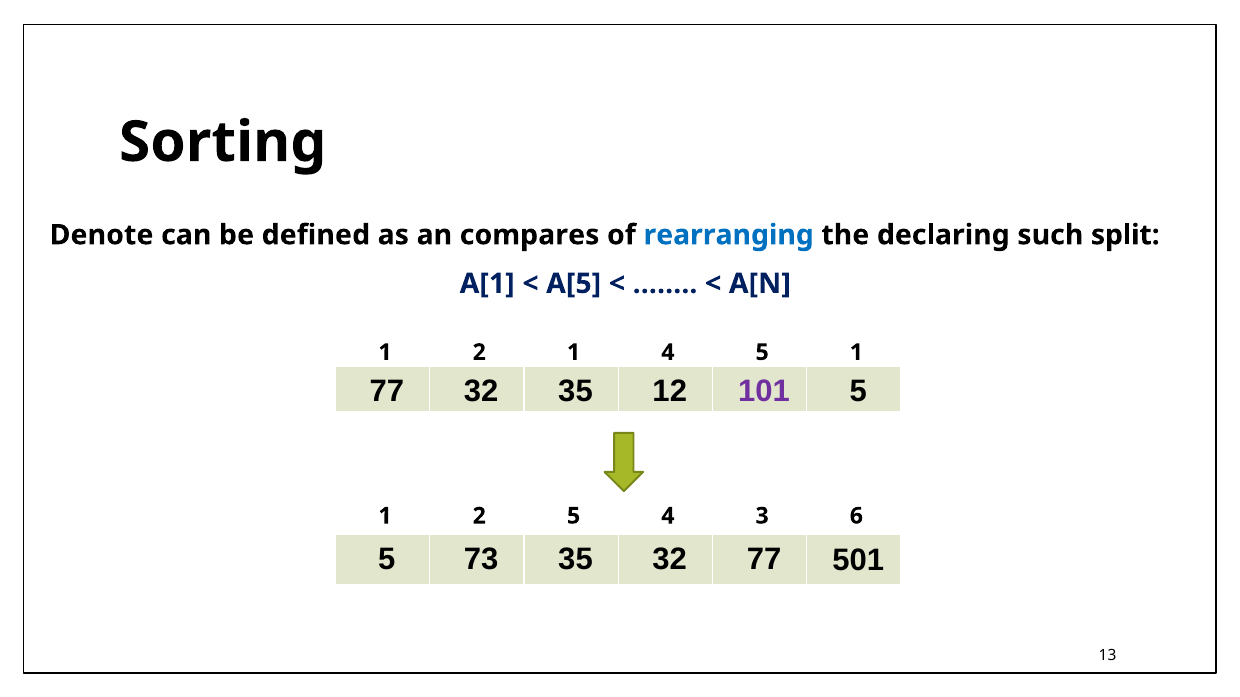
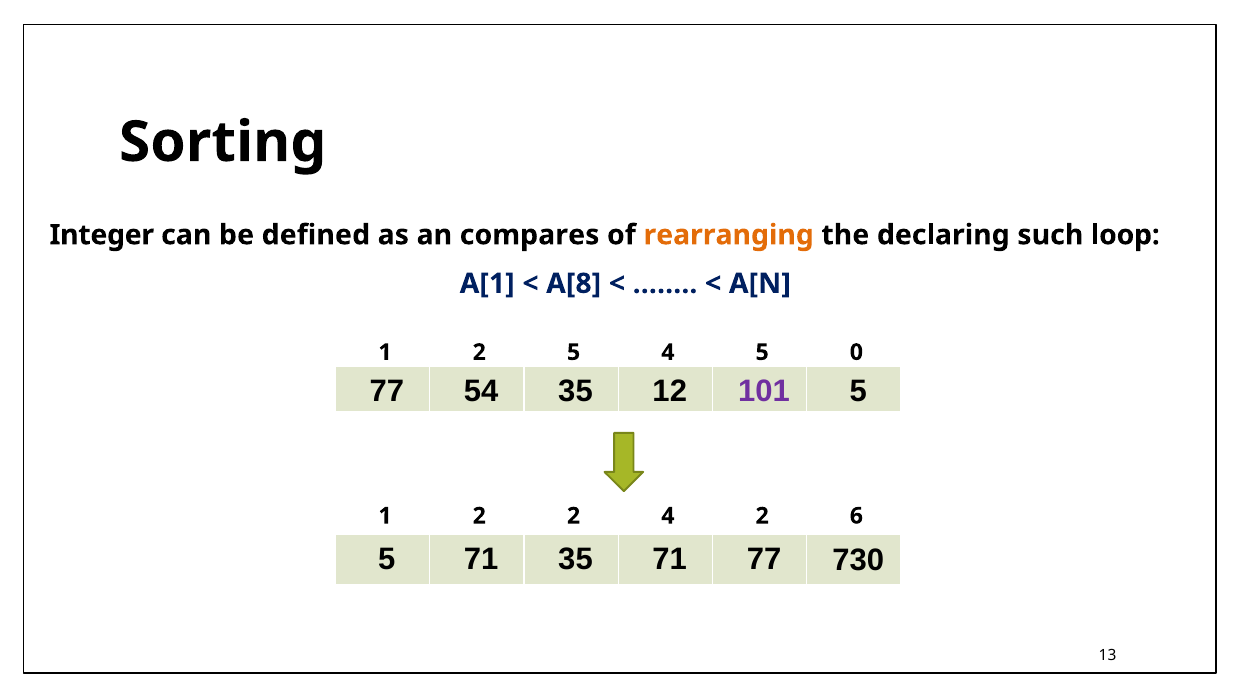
Denote: Denote -> Integer (102, 235)
rearranging colour: blue -> orange (729, 235)
split: split -> loop (1125, 235)
A[5: A[5 -> A[8 (574, 284)
2 1: 1 -> 5 (574, 353)
4 5 1: 1 -> 0 (856, 353)
77 32: 32 -> 54 (481, 392)
2 5: 5 -> 2 (574, 516)
4 3: 3 -> 2 (762, 516)
5 73: 73 -> 71 (481, 560)
35 32: 32 -> 71 (670, 560)
501: 501 -> 730 (858, 561)
